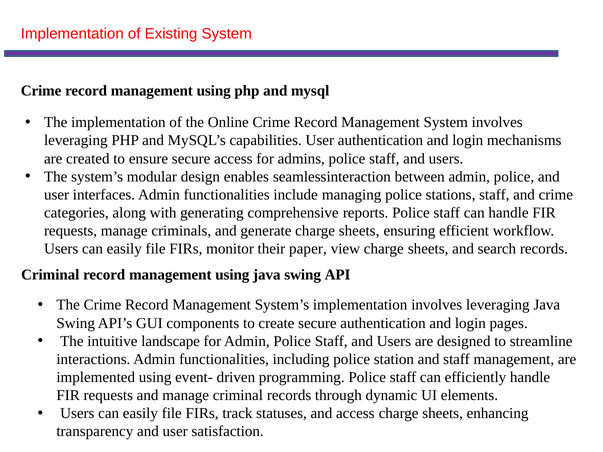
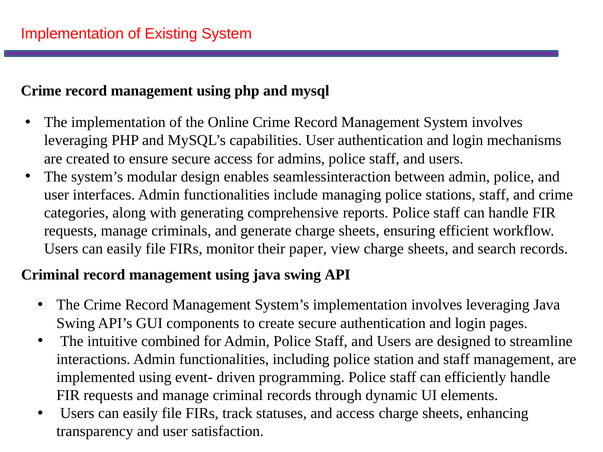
landscape: landscape -> combined (171, 341)
